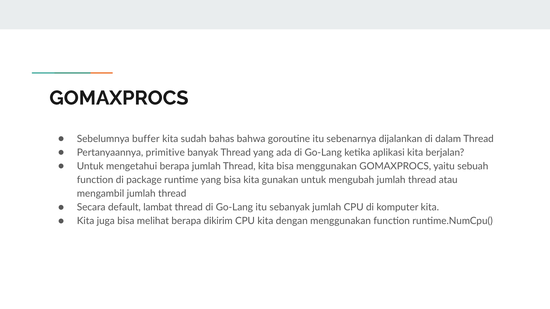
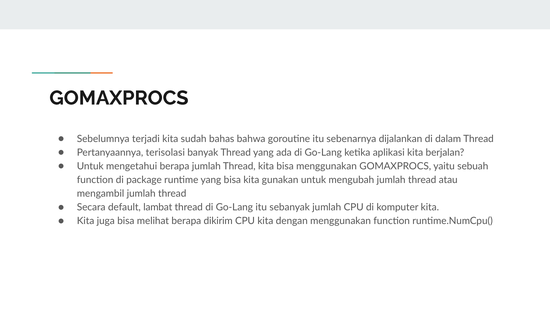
buffer: buffer -> terjadi (146, 139)
primitive: primitive -> terisolasi (165, 153)
